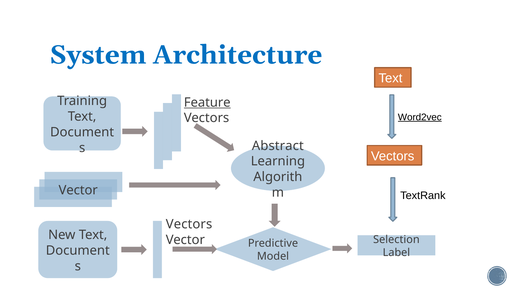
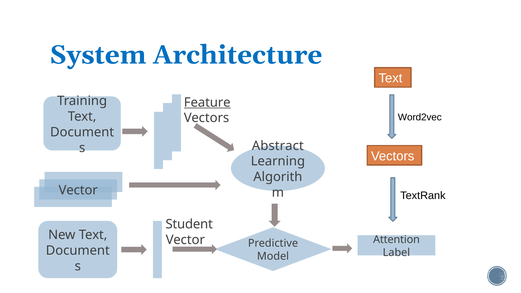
Word2vec underline: present -> none (420, 117)
Vectors: Vectors -> Student (189, 224)
Selection: Selection -> Attention (396, 240)
